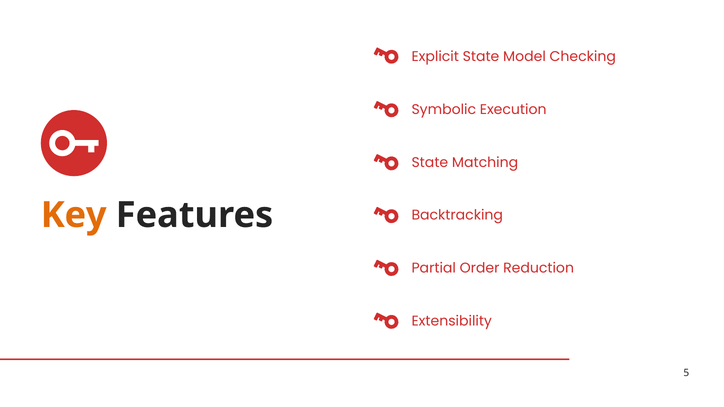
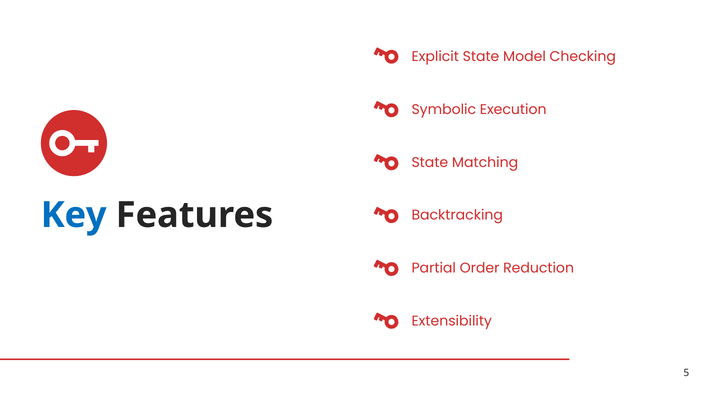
Key colour: orange -> blue (74, 215)
